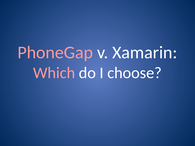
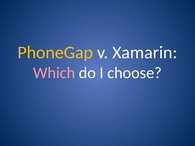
PhoneGap colour: pink -> yellow (55, 53)
